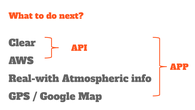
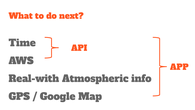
Clear: Clear -> Time (22, 43)
